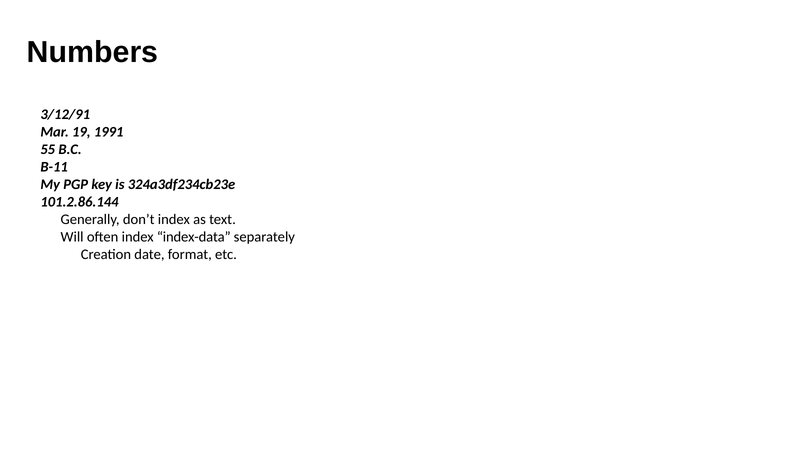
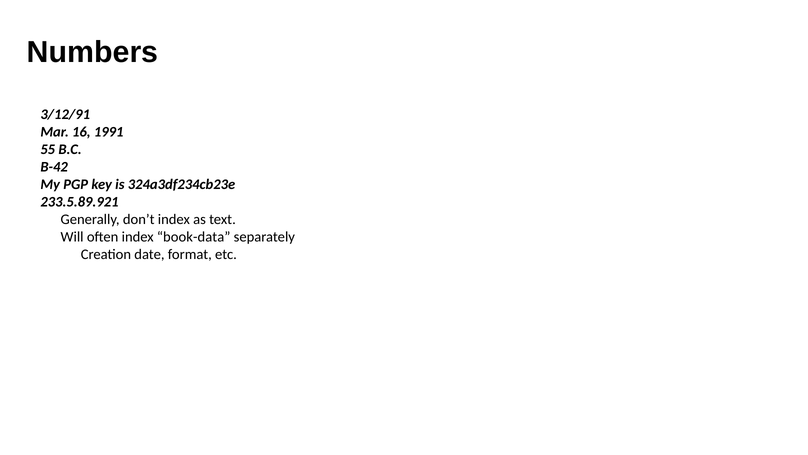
19: 19 -> 16 (81, 132)
B-11: B-11 -> B-42 (54, 167)
101.2.86.144: 101.2.86.144 -> 233.5.89.921 (79, 202)
index-data: index-data -> book-data (194, 237)
